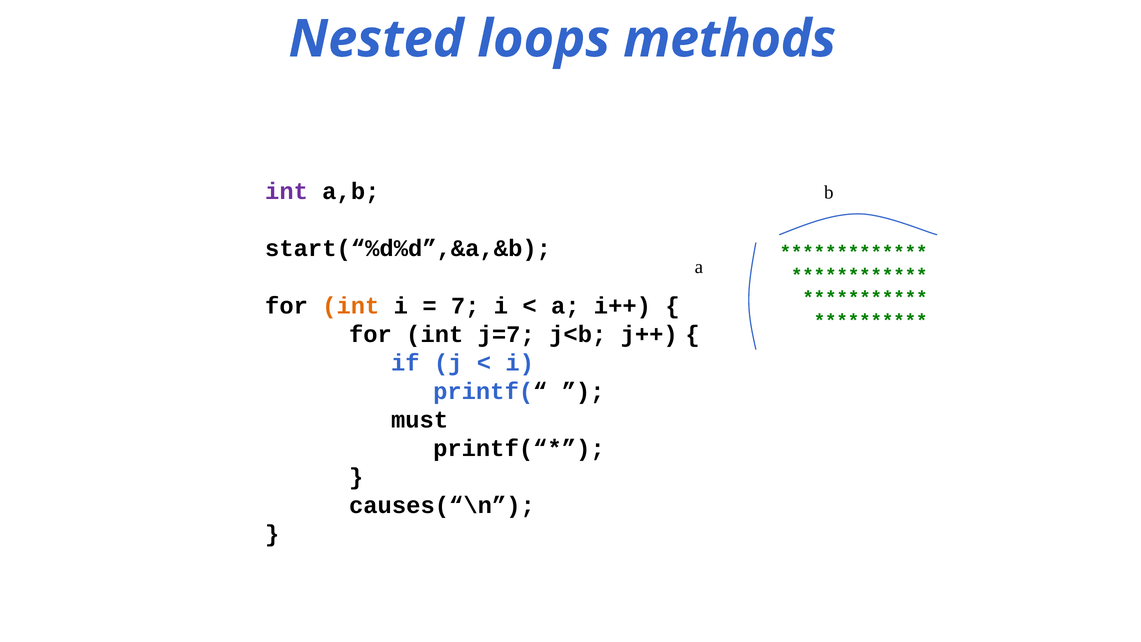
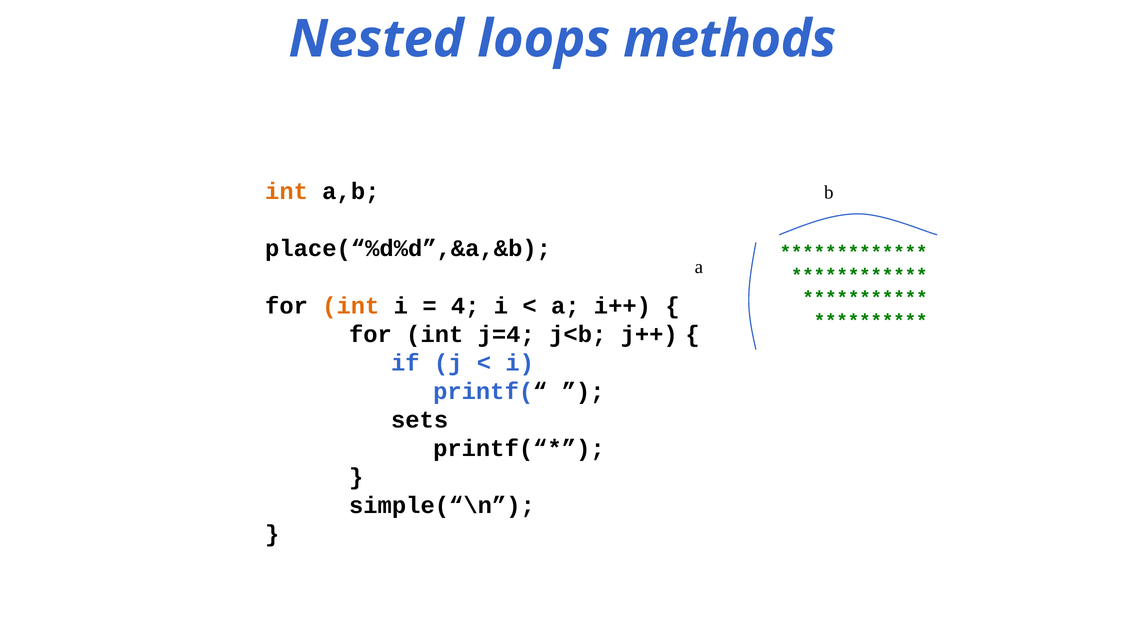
int colour: purple -> orange (287, 191)
start(“%d%d”,&a,&b: start(“%d%d”,&a,&b -> place(“%d%d”,&a,&b (408, 249)
7: 7 -> 4 (465, 306)
j=7: j=7 -> j=4 (506, 334)
must: must -> sets (420, 420)
causes(“\n: causes(“\n -> simple(“\n (442, 505)
